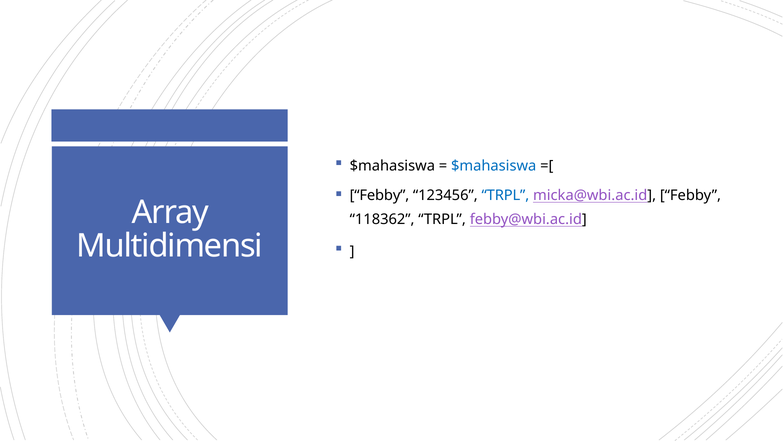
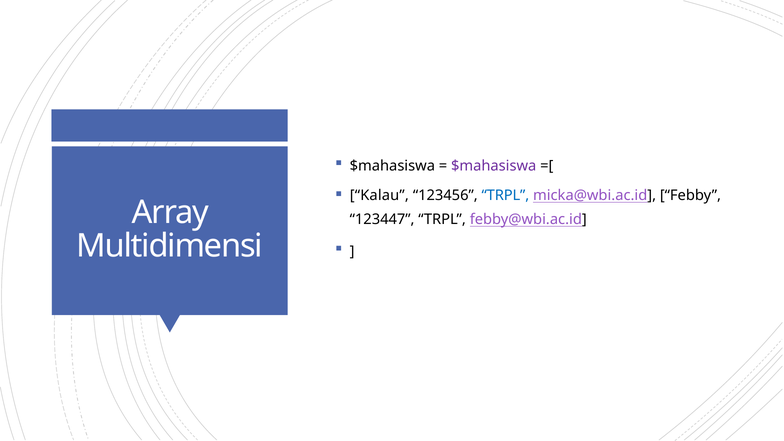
$mahasiswa colour: blue -> purple (494, 166)
Febby: Febby -> Kalau (379, 196)
118362: 118362 -> 123447 (382, 220)
